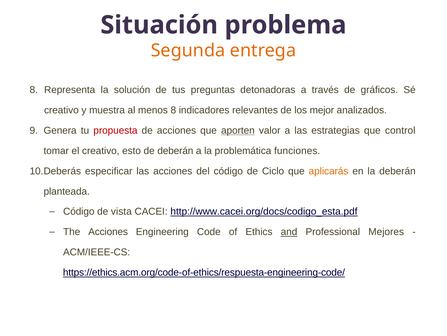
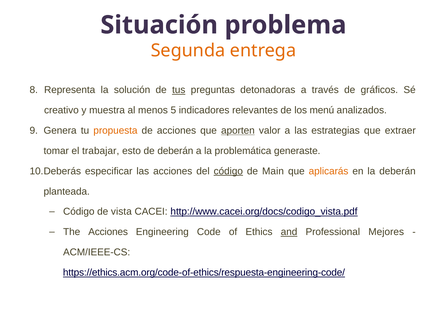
tus underline: none -> present (179, 90)
menos 8: 8 -> 5 (173, 110)
mejor: mejor -> menú (322, 110)
propuesta colour: red -> orange (115, 130)
control: control -> extraer (400, 130)
el creativo: creativo -> trabajar (101, 150)
funciones: funciones -> generaste (297, 150)
código underline: none -> present (228, 171)
Ciclo: Ciclo -> Main (273, 171)
http://www.cacei.org/docs/codigo_esta.pdf: http://www.cacei.org/docs/codigo_esta.pdf -> http://www.cacei.org/docs/codigo_vista.pdf (264, 211)
